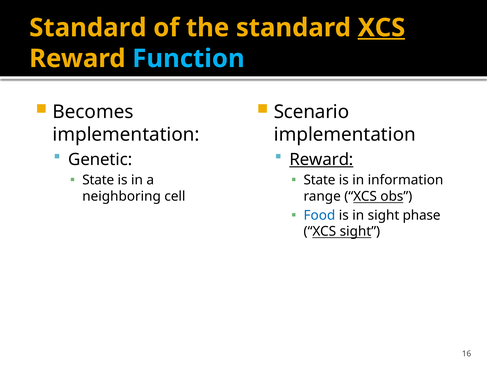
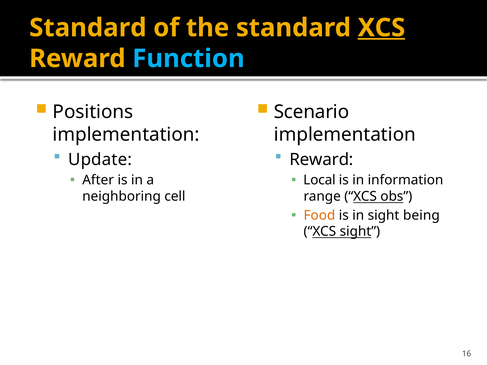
Becomes: Becomes -> Positions (93, 112)
Genetic: Genetic -> Update (100, 160)
Reward underline: present -> none (321, 160)
State: State -> After (98, 180)
State: State -> Local (319, 180)
Food colour: blue -> orange (319, 215)
phase: phase -> being (421, 215)
